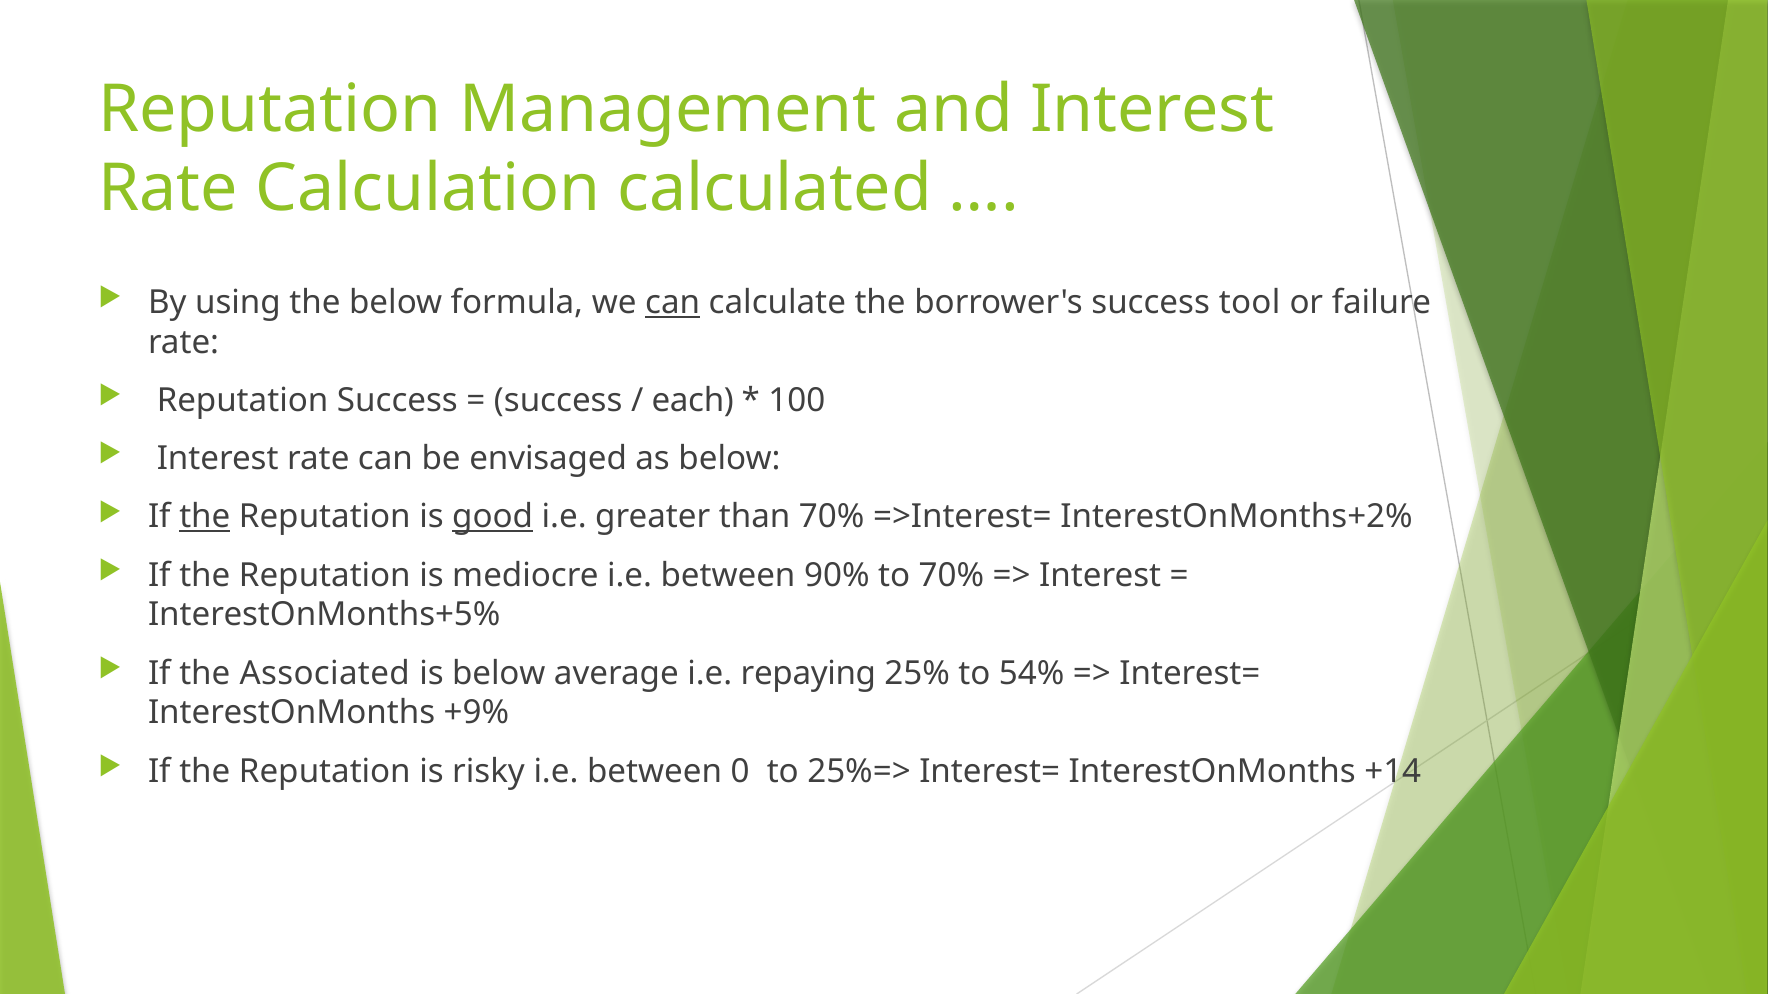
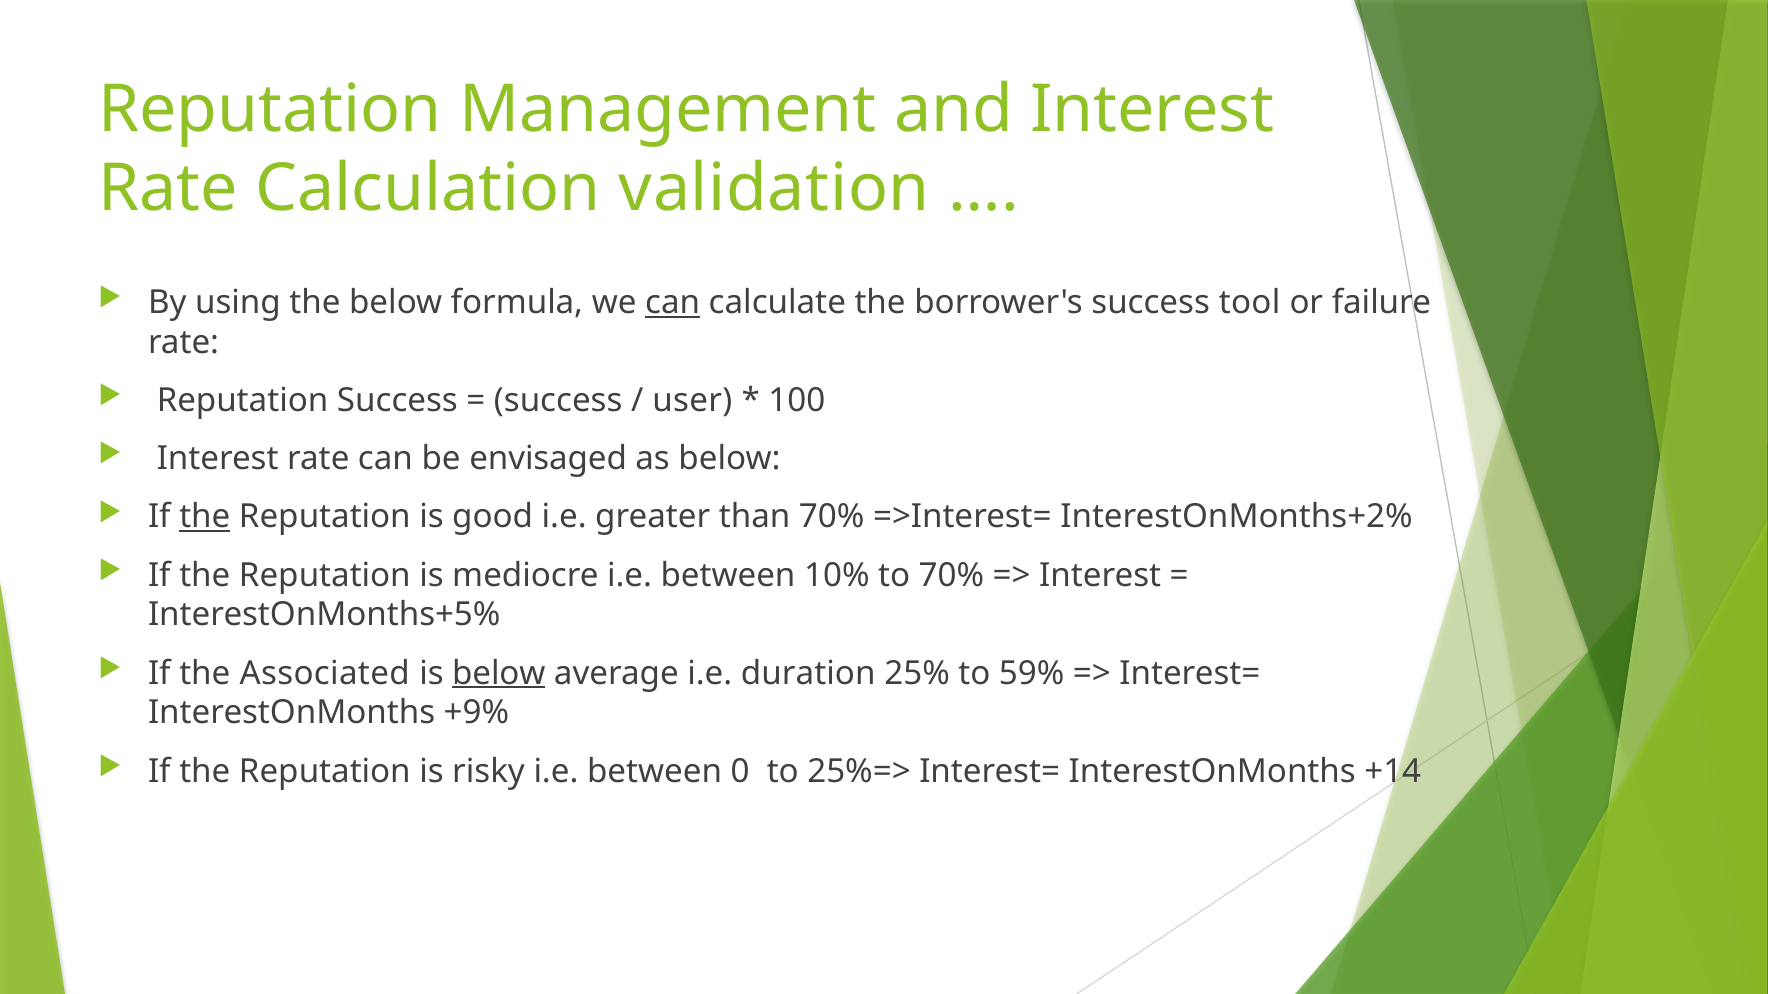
calculated: calculated -> validation (774, 189)
each: each -> user (692, 401)
good underline: present -> none (493, 517)
90%: 90% -> 10% (837, 576)
below underline: none -> present (499, 674)
repaying: repaying -> duration (808, 674)
54%: 54% -> 59% (1032, 674)
